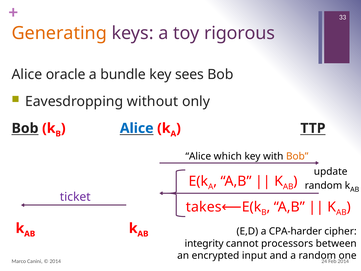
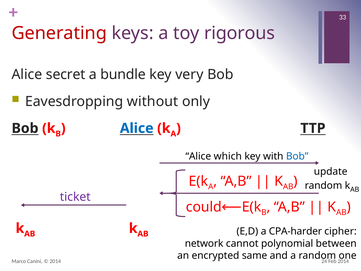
Generating colour: orange -> red (59, 33)
oracle: oracle -> secret (66, 74)
sees: sees -> very (189, 74)
Bob colour: orange -> blue (297, 156)
takes: takes -> could (204, 207)
integrity: integrity -> network (204, 243)
processors: processors -> polynomial (287, 243)
input: input -> same (255, 255)
